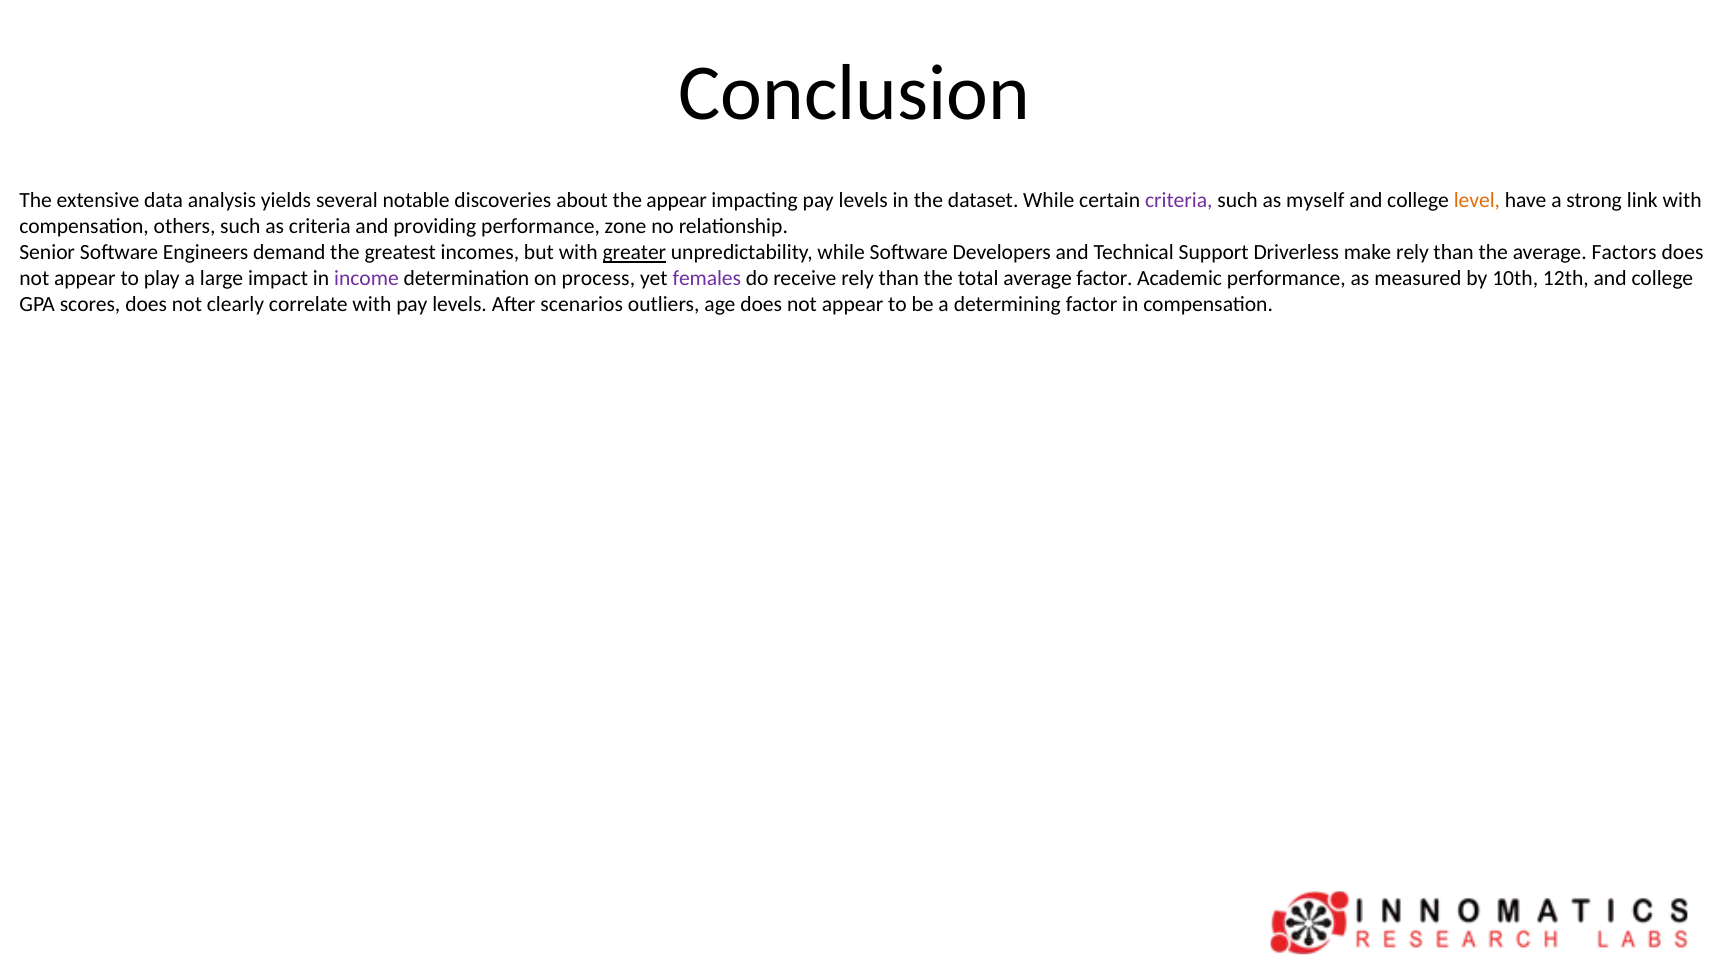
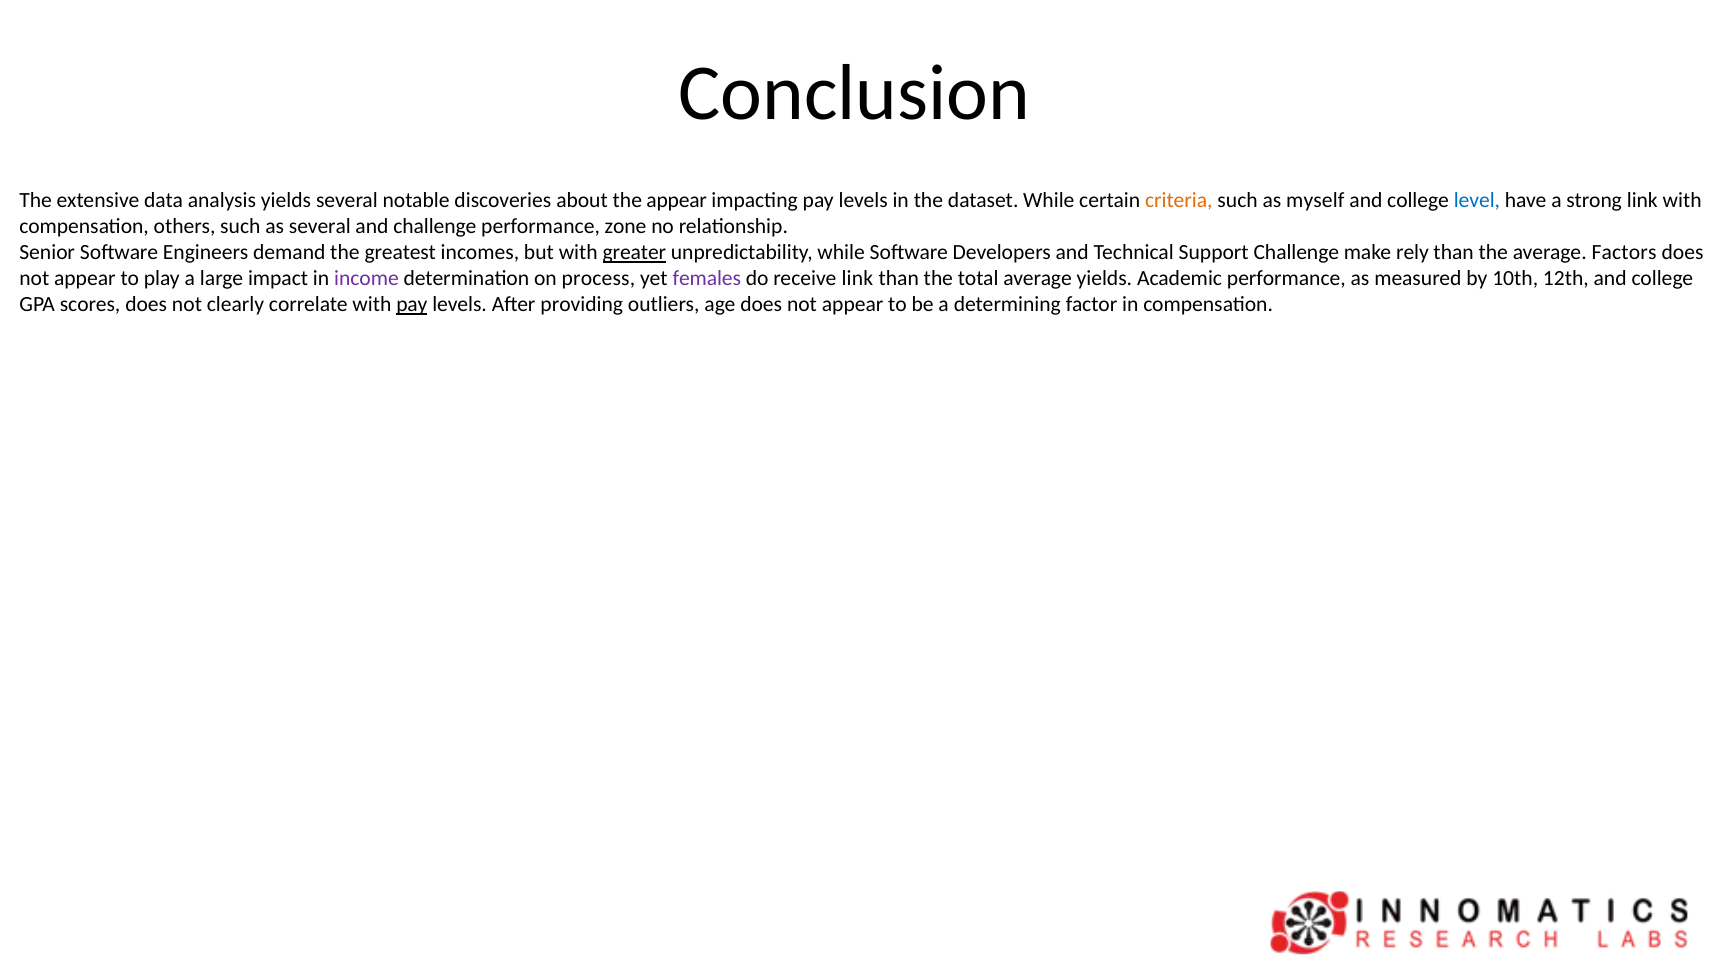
criteria colour: purple -> orange (1179, 201)
level colour: orange -> blue (1477, 201)
as criteria: criteria -> several (320, 227)
and providing: providing -> challenge (435, 227)
Support Driverless: Driverless -> Challenge (1296, 253)
receive rely: rely -> link (857, 279)
average factor: factor -> yields (1104, 279)
pay underline: none -> present (412, 304)
scenarios: scenarios -> providing (582, 304)
